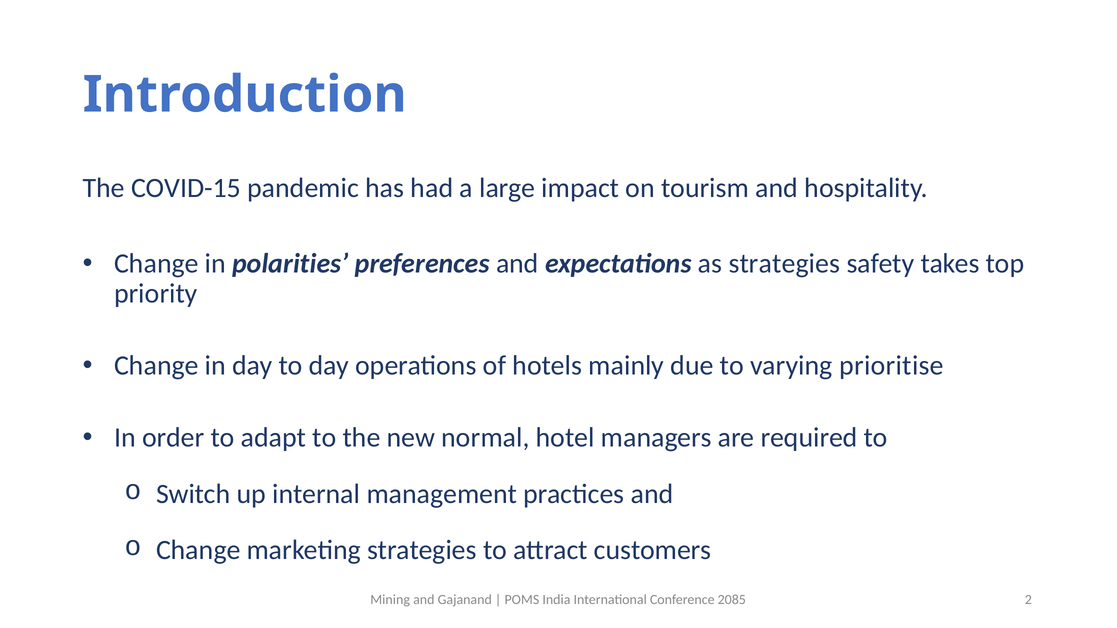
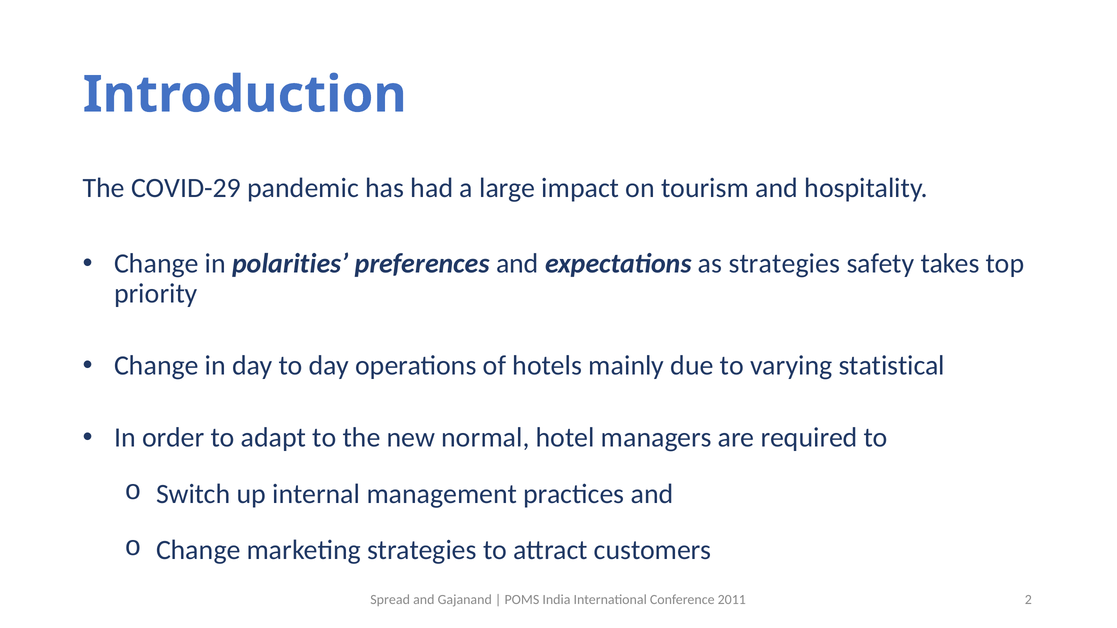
COVID-15: COVID-15 -> COVID-29 (186, 188)
prioritise: prioritise -> statistical (892, 366)
Mining: Mining -> Spread (390, 600)
2085: 2085 -> 2011 (732, 600)
